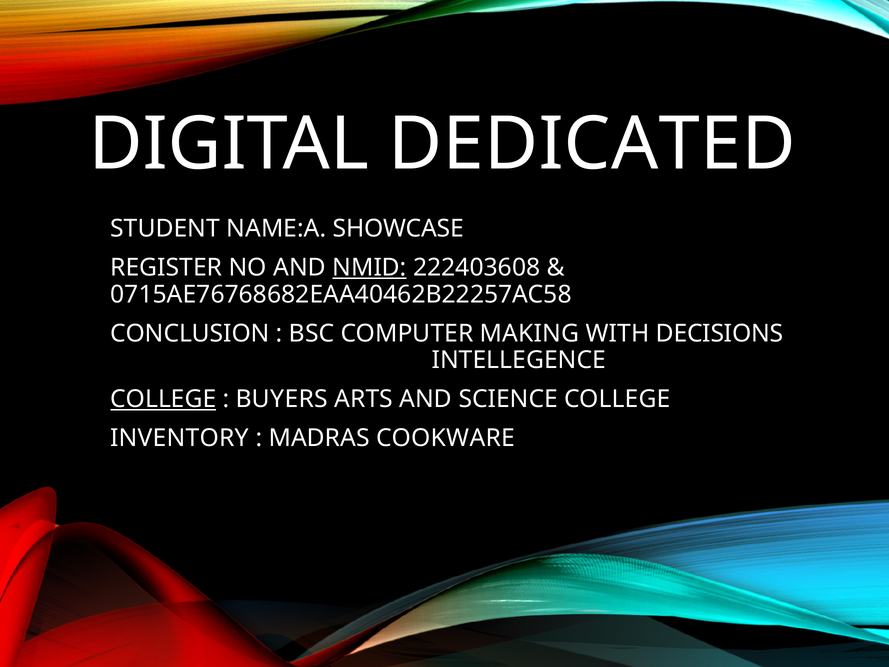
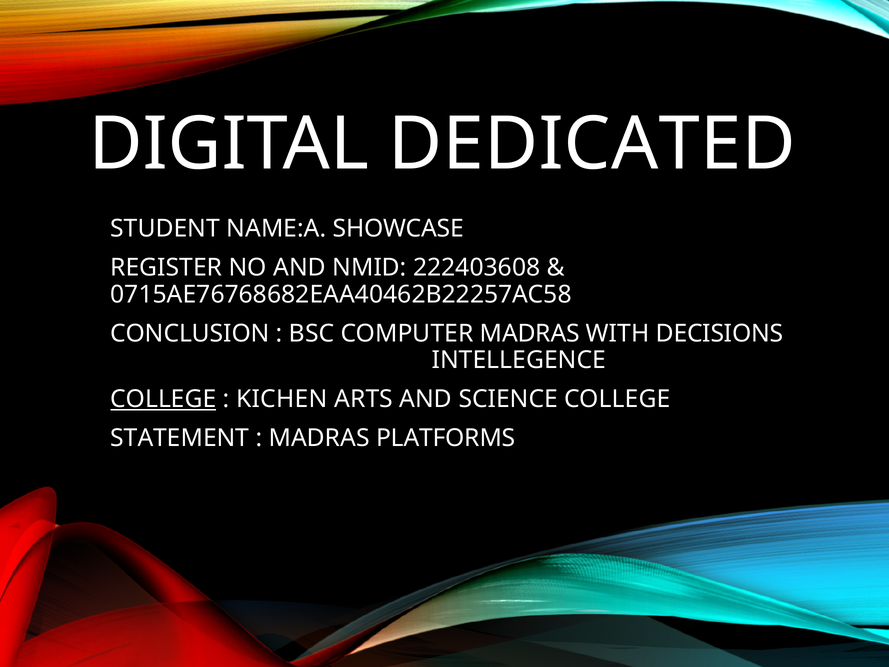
NMID underline: present -> none (369, 268)
COMPUTER MAKING: MAKING -> MADRAS (530, 333)
BUYERS: BUYERS -> KICHEN (282, 399)
INVENTORY: INVENTORY -> STATEMENT (180, 438)
COOKWARE: COOKWARE -> PLATFORMS (446, 438)
